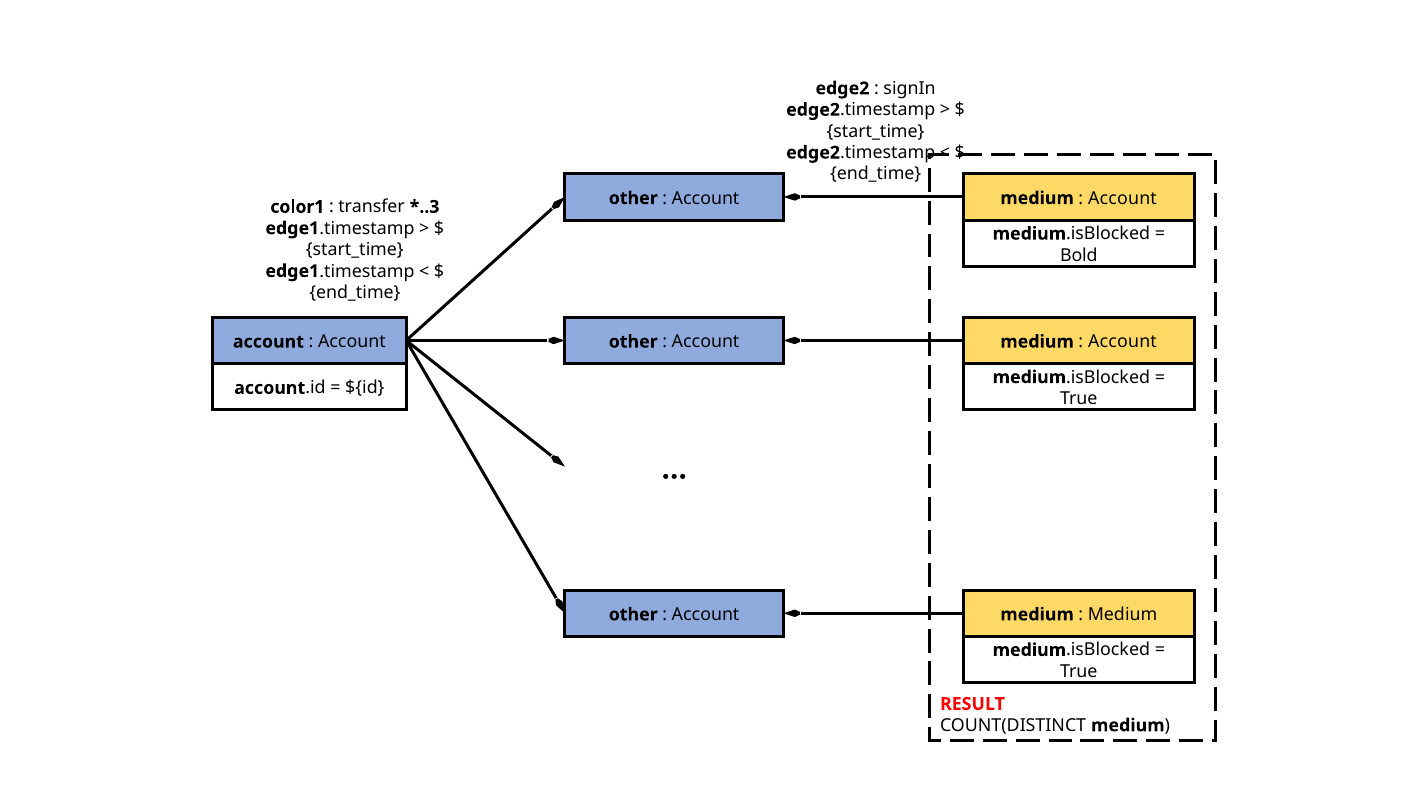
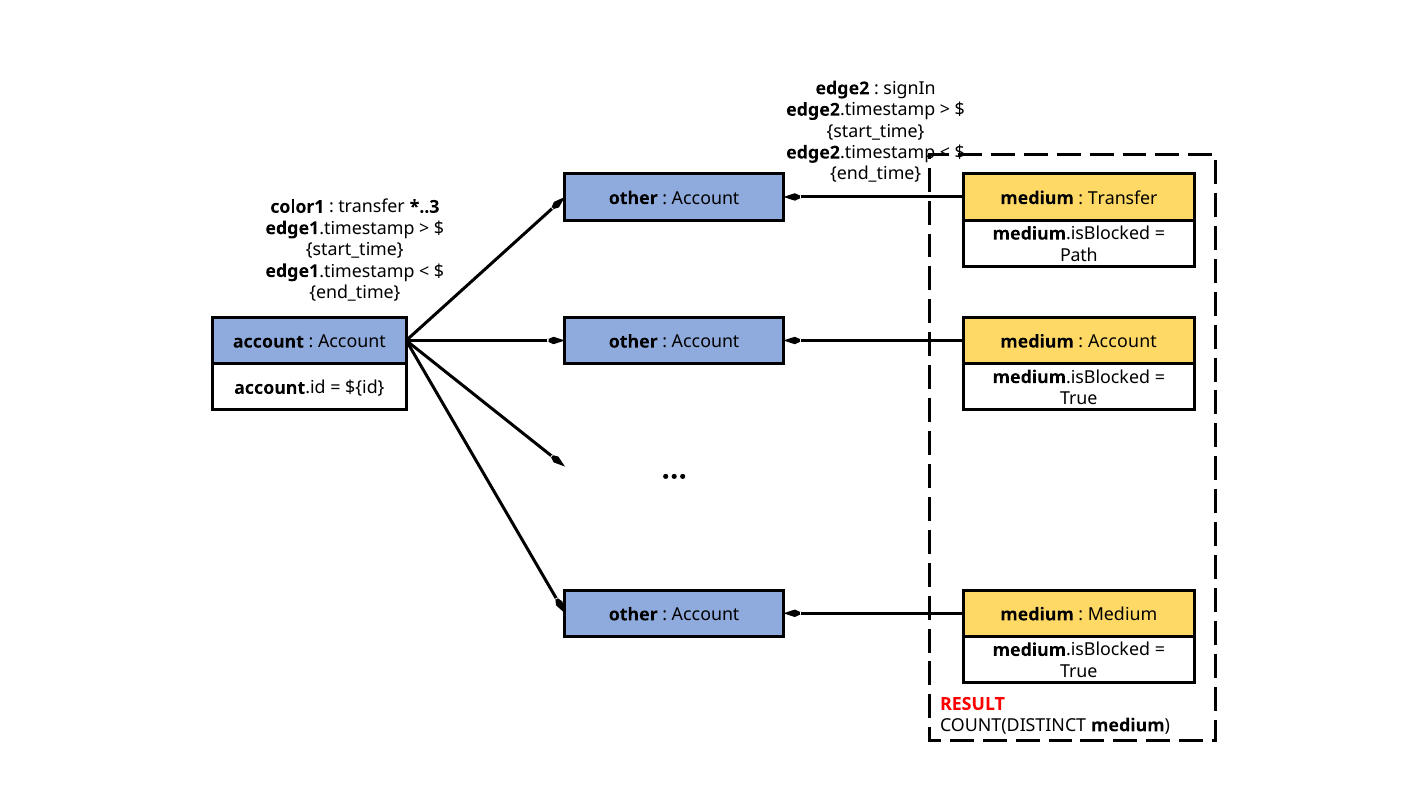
Account: Account -> Transfer (1123, 198)
Bold: Bold -> Path (1079, 255)
